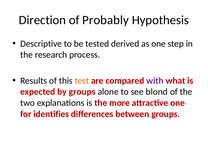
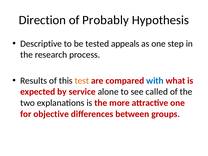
derived: derived -> appeals (125, 44)
with colour: purple -> blue (155, 81)
by groups: groups -> service (82, 92)
blond: blond -> called (157, 92)
identifies: identifies -> objective (51, 114)
